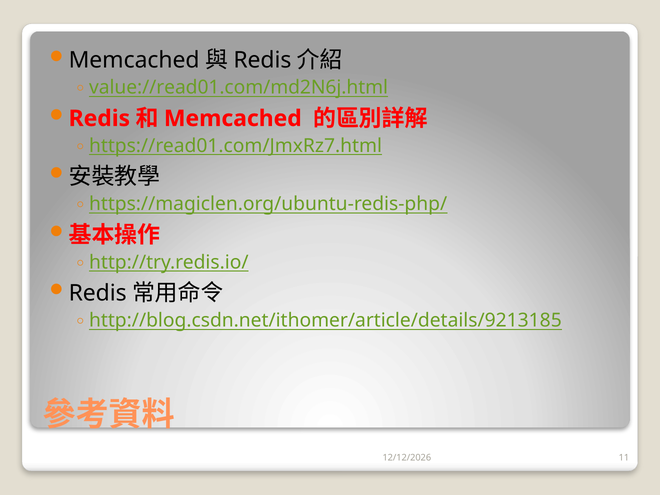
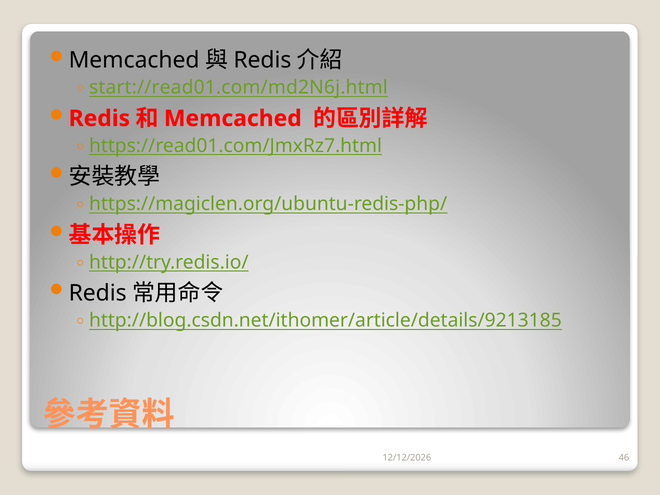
value://read01.com/md2N6j.html: value://read01.com/md2N6j.html -> start://read01.com/md2N6j.html (238, 88)
11: 11 -> 46 (624, 458)
